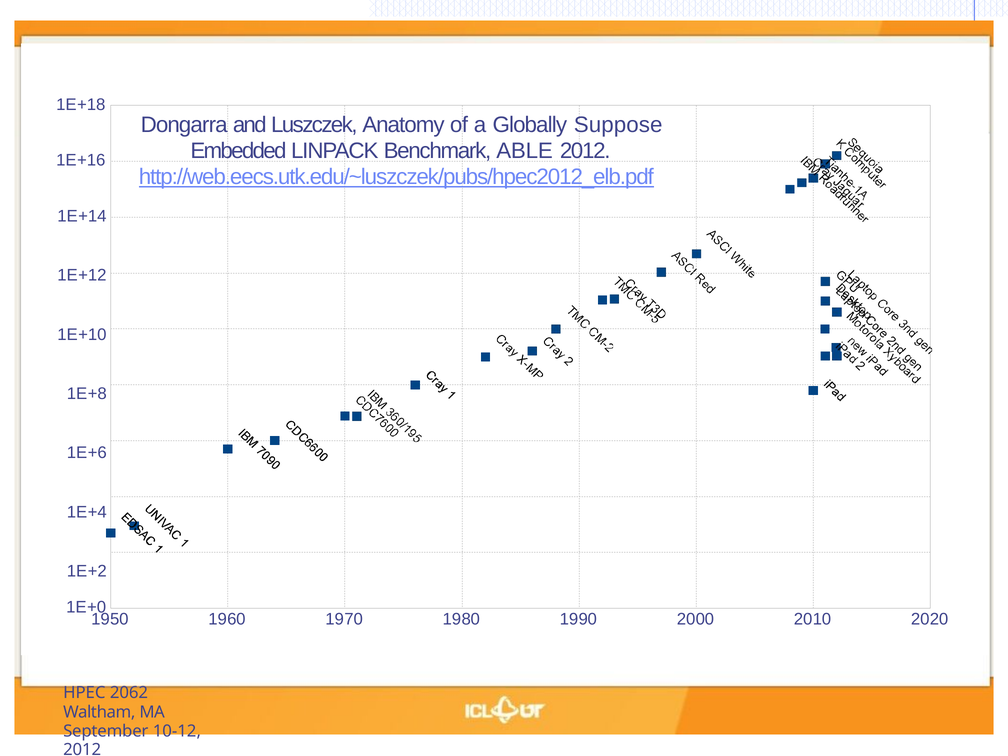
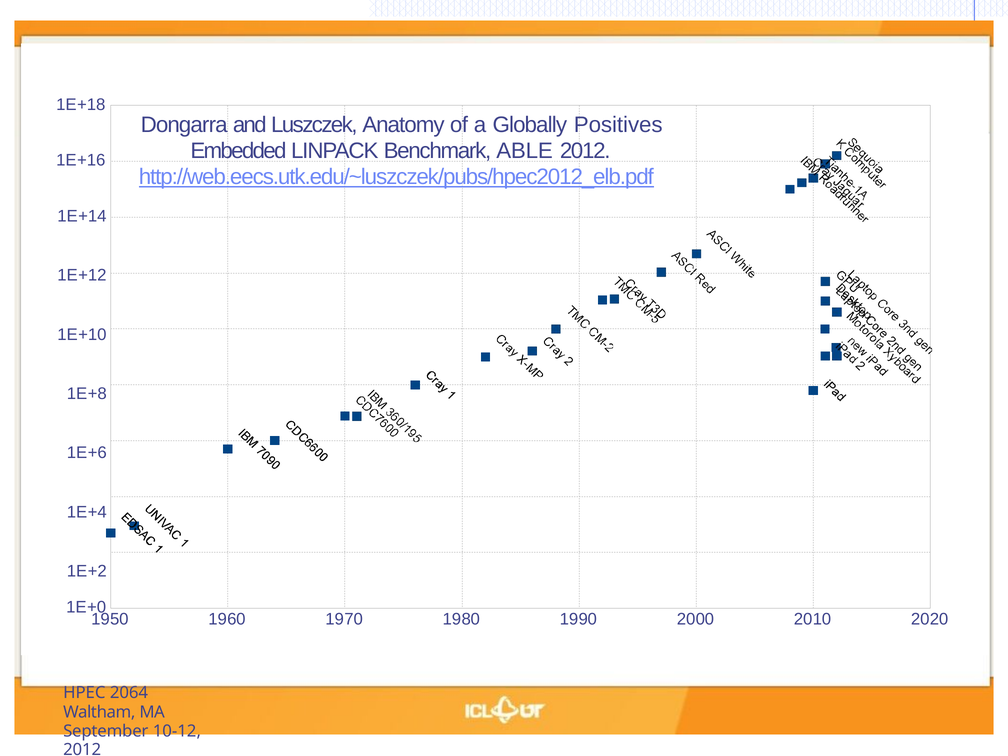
Suppose: Suppose -> Positives (618, 125)
2062: 2062 -> 2064 (129, 693)
